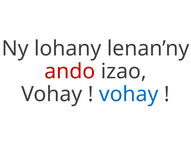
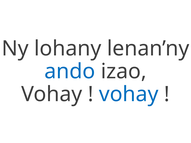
ando colour: red -> blue (70, 71)
